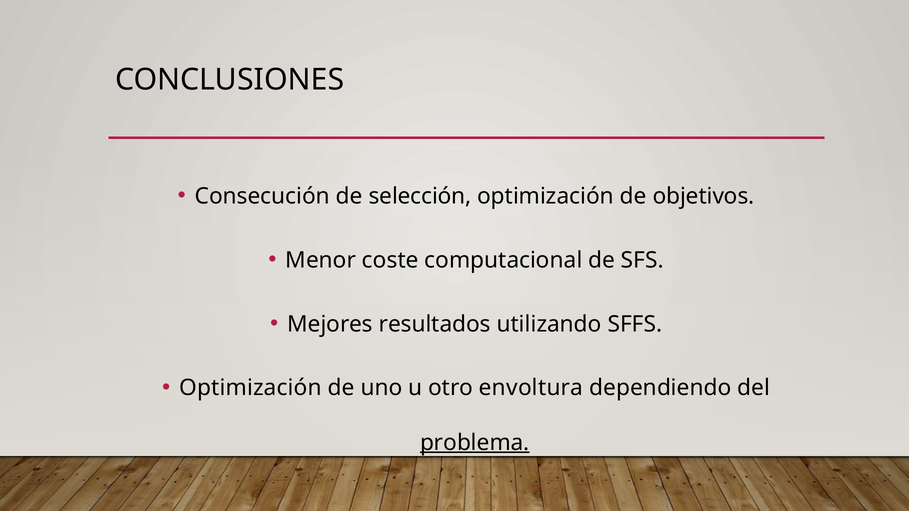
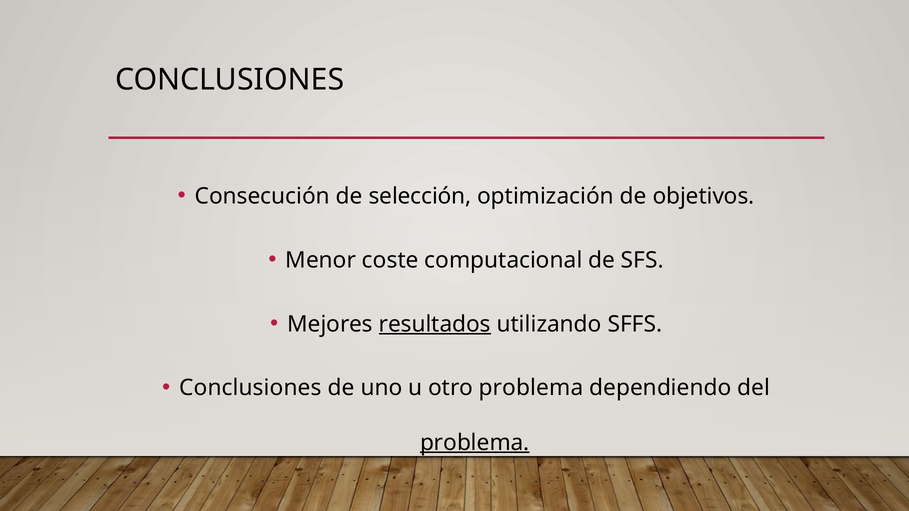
resultados underline: none -> present (435, 324)
Optimización: Optimización -> Conclusiones (251, 388)
otro envoltura: envoltura -> problema (531, 388)
